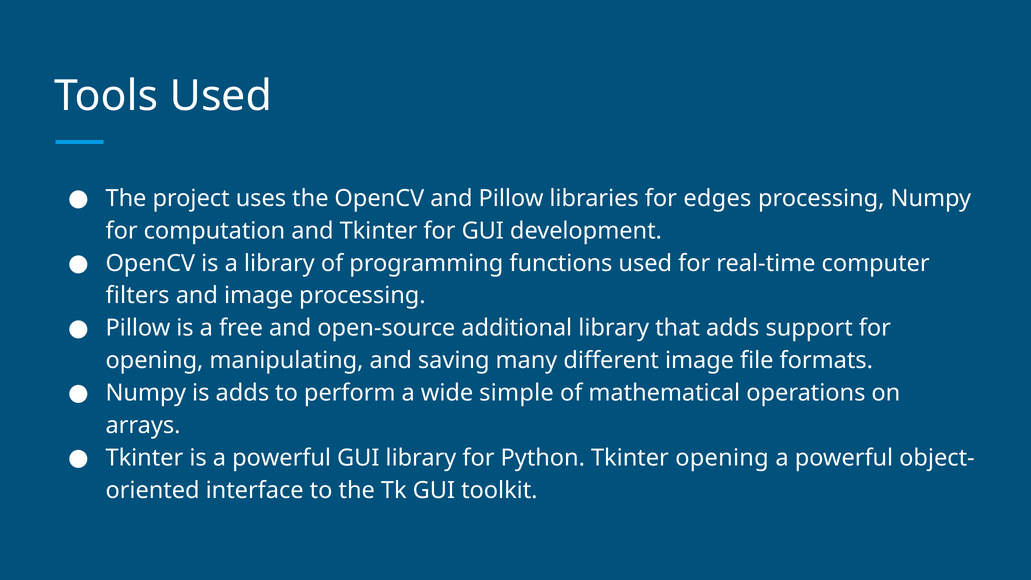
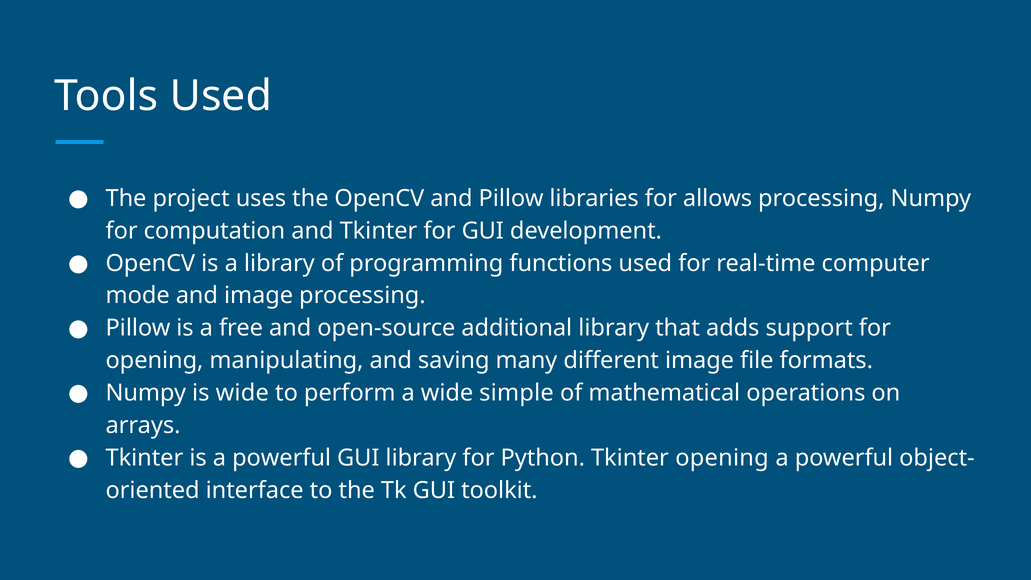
edges: edges -> allows (718, 198)
filters: filters -> mode (138, 296)
is adds: adds -> wide (242, 393)
